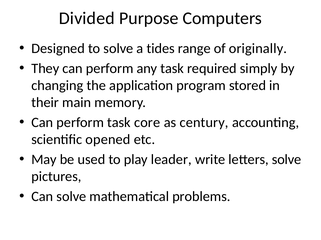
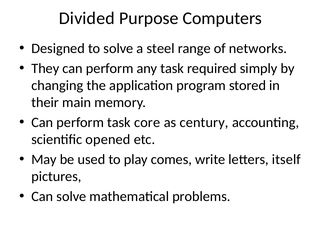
tides: tides -> steel (161, 49)
originally: originally -> networks (258, 49)
leader: leader -> comes (171, 160)
letters solve: solve -> itself (286, 160)
